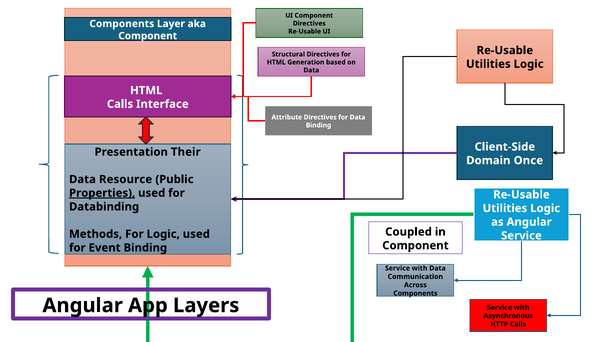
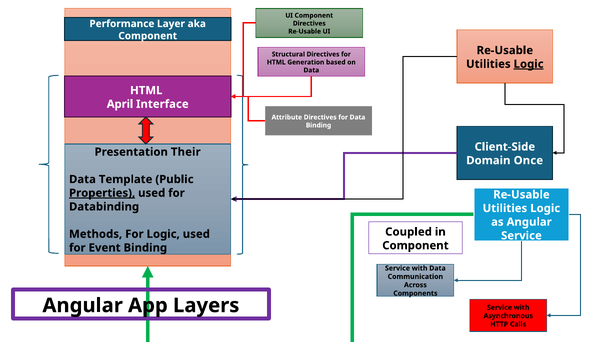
Components: Components -> Performance (122, 24)
Logic underline: none -> present (529, 64)
Calls: Calls -> April (120, 104)
Resource: Resource -> Template (126, 179)
